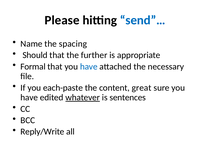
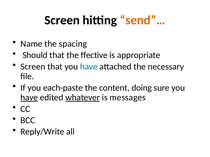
Please: Please -> Screen (62, 20)
send”… colour: blue -> orange (143, 20)
further: further -> ffective (94, 55)
Formal: Formal -> Screen (33, 67)
great: great -> doing (142, 88)
have underline: none -> present (29, 98)
sentences: sentences -> messages (128, 98)
